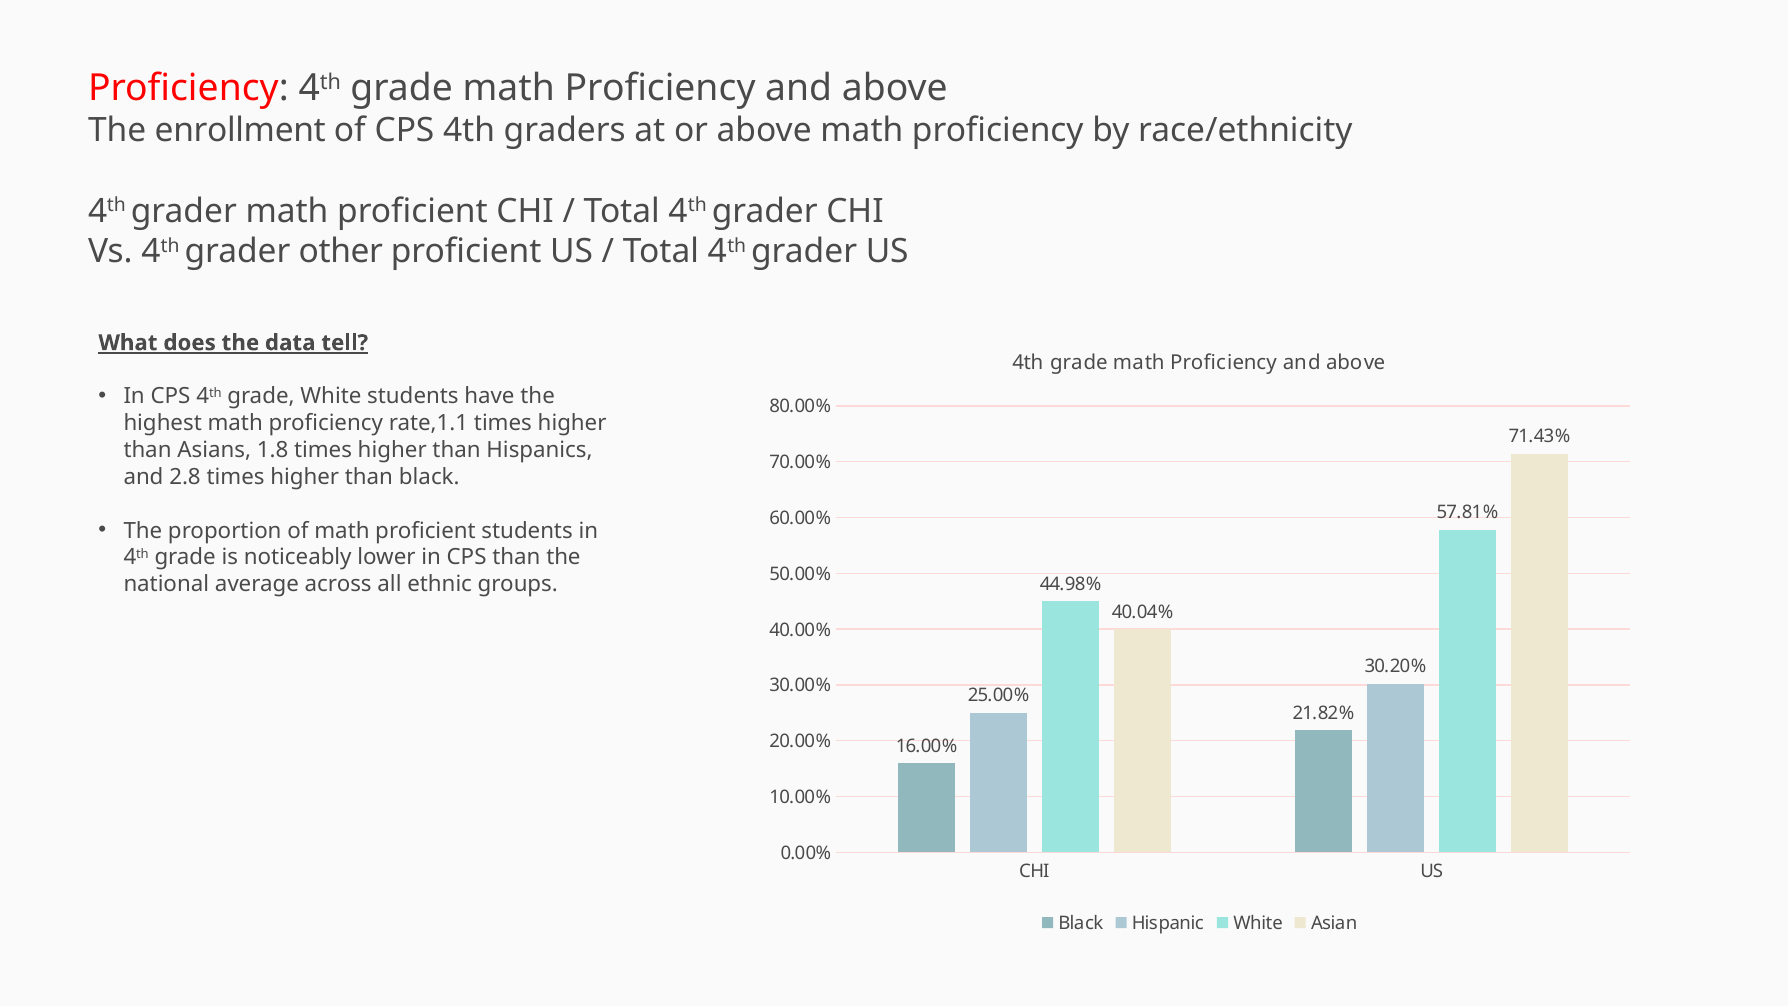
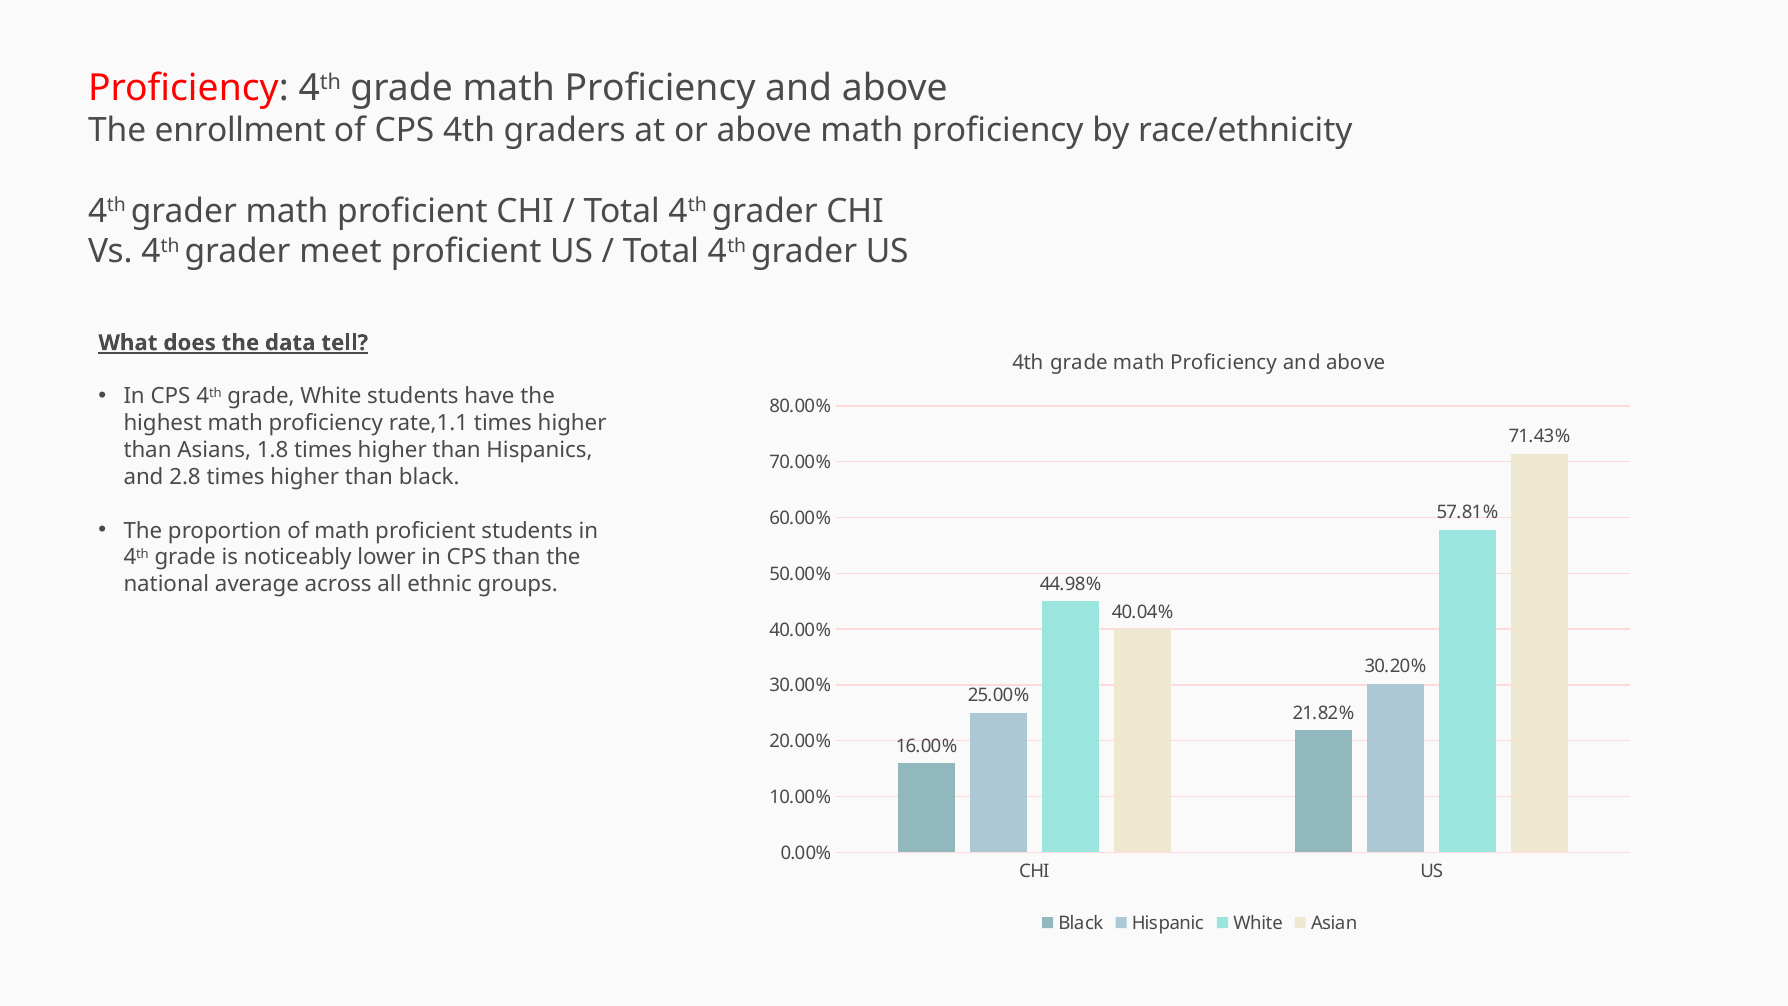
other: other -> meet (340, 251)
